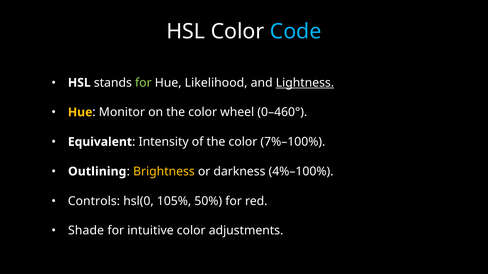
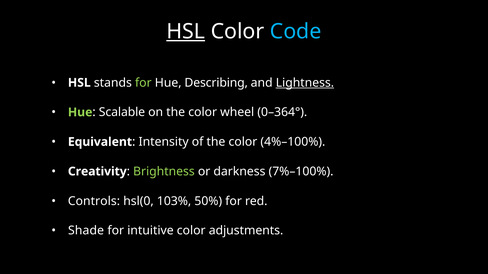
HSL underline: none -> present (186, 31)
Likelihood: Likelihood -> Describing (216, 83)
Hue colour: yellow -> light green (80, 112)
Monitor: Monitor -> Scalable (122, 112)
0–460°: 0–460° -> 0–364° (282, 112)
7%–100%: 7%–100% -> 4%–100% (293, 142)
Outlining: Outlining -> Creativity (97, 172)
Brightness colour: yellow -> light green (164, 172)
4%–100%: 4%–100% -> 7%–100% (301, 172)
105%: 105% -> 103% (174, 201)
